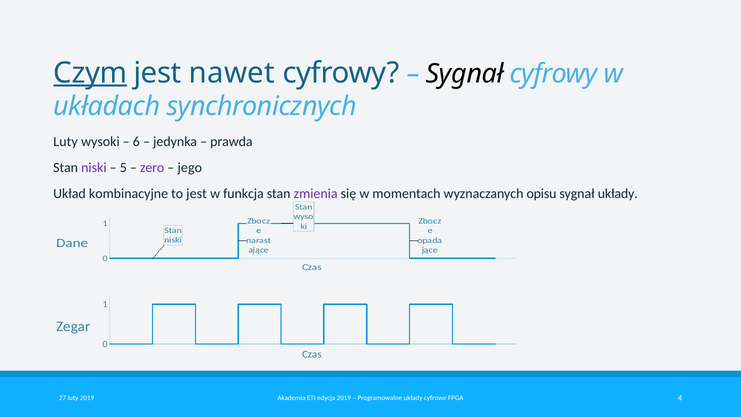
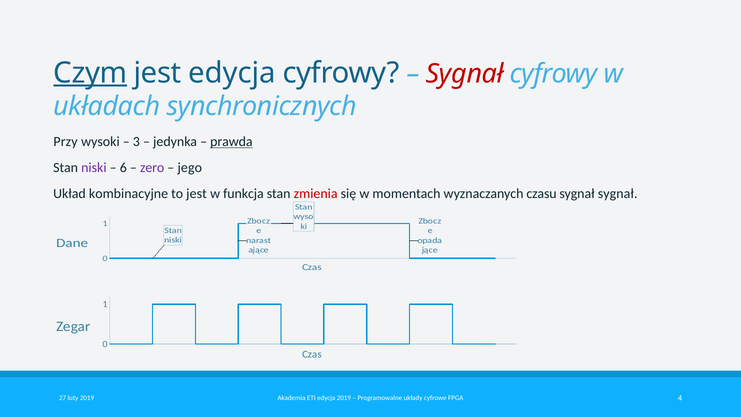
jest nawet: nawet -> edycja (232, 73)
Sygnał colour: black -> red (465, 74)
Luty: Luty -> Przy (66, 142)
6: 6 -> 3 (136, 142)
prawda underline: none -> present (231, 142)
5: 5 -> 6 (123, 168)
zmienia colour: purple -> red (316, 193)
opisu: opisu -> czasu (542, 193)
sygnał układy: układy -> sygnał (618, 193)
